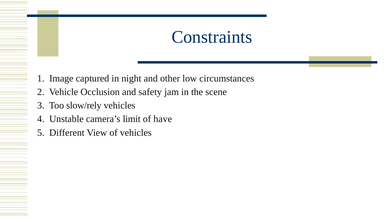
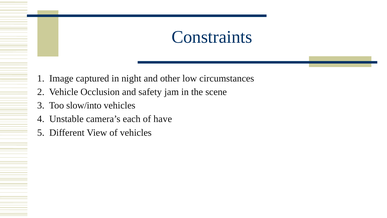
slow/rely: slow/rely -> slow/into (84, 105)
limit: limit -> each (132, 119)
